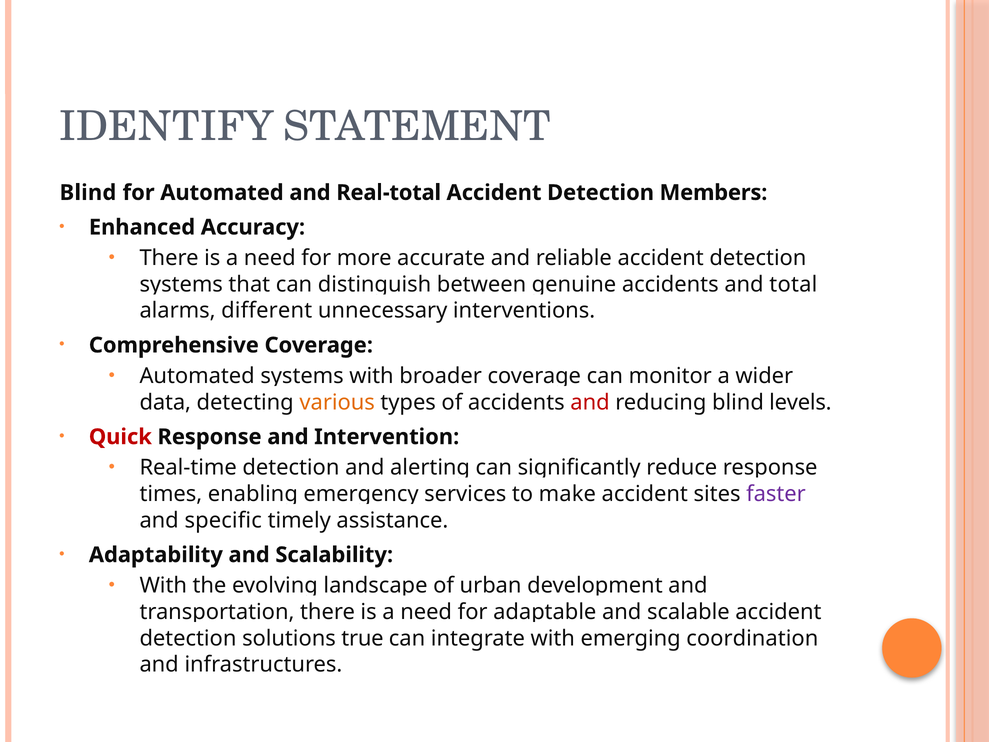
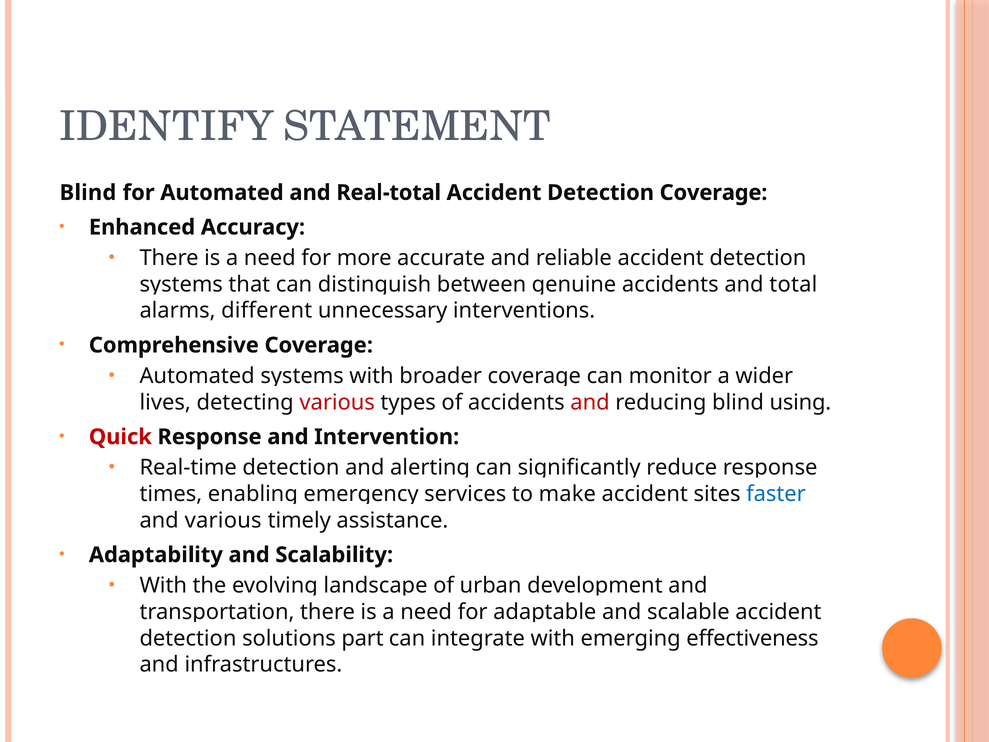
Detection Members: Members -> Coverage (714, 193)
data: data -> lives (165, 402)
various colour: orange -> red (337, 402)
levels: levels -> using (800, 402)
faster colour: purple -> blue (776, 494)
and specific: specific -> various (223, 520)
true: true -> part (362, 638)
coordination: coordination -> effectiveness (752, 638)
